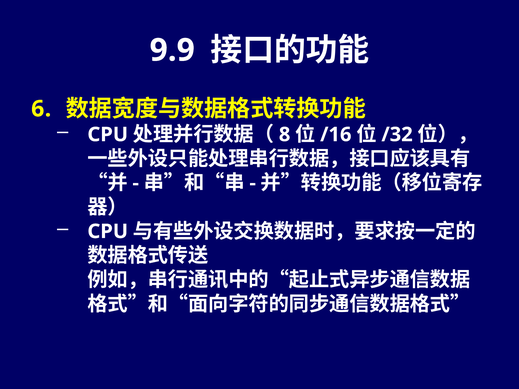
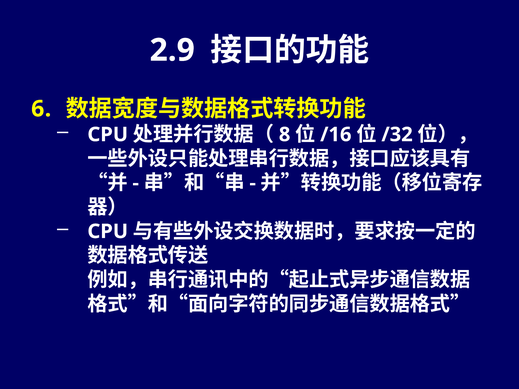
9.9: 9.9 -> 2.9 (172, 50)
